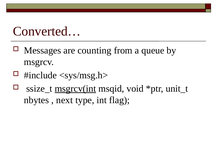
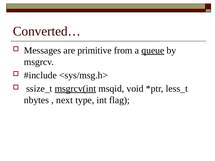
counting: counting -> primitive (95, 50)
queue underline: none -> present (153, 50)
unit_t: unit_t -> less_t (177, 89)
